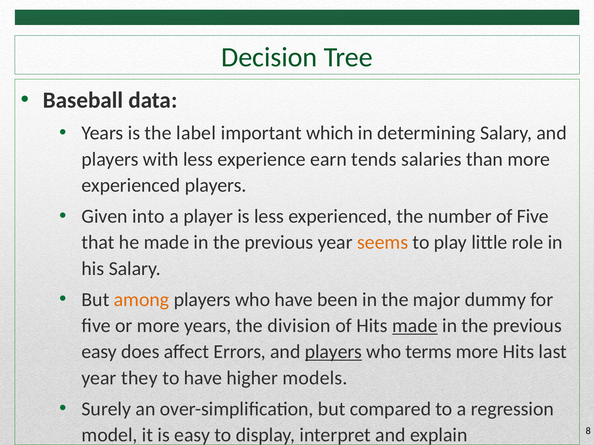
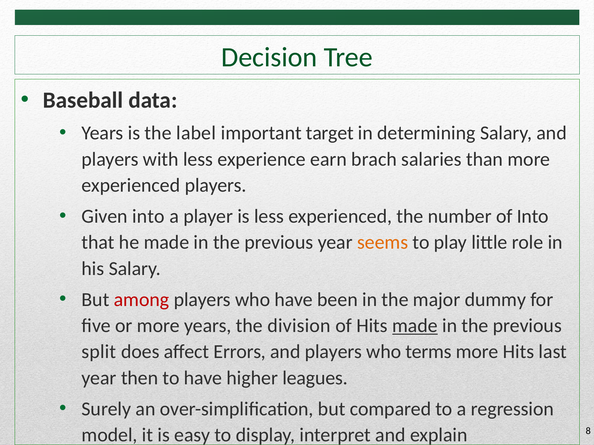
which: which -> target (330, 133)
tends: tends -> brach (374, 159)
of Five: Five -> Into (533, 217)
among colour: orange -> red (142, 300)
easy: easy -> split (99, 352)
players underline: present -> none (333, 352)
they: they -> then (140, 378)
models: models -> leagues (315, 378)
